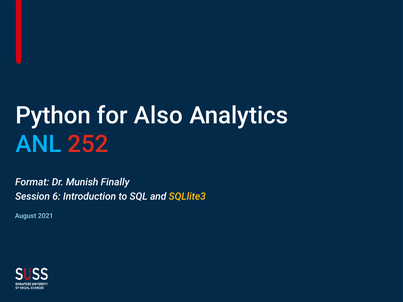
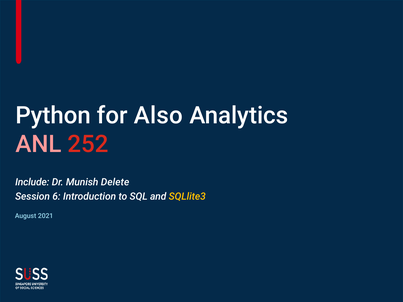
ANL colour: light blue -> pink (38, 145)
Format: Format -> Include (32, 182)
Finally: Finally -> Delete (115, 182)
